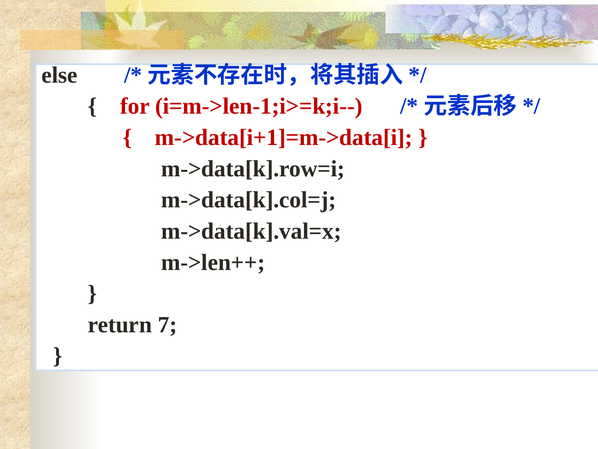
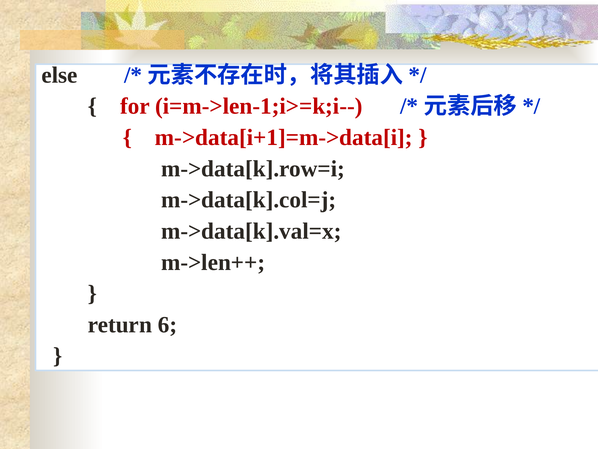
7: 7 -> 6 (167, 324)
